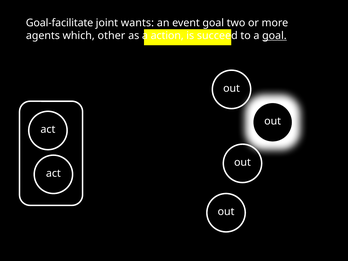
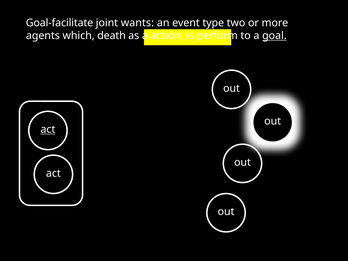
event goal: goal -> type (213, 23)
other: other -> death (112, 36)
succeed: succeed -> perform (217, 36)
act underline: none -> present (48, 129)
